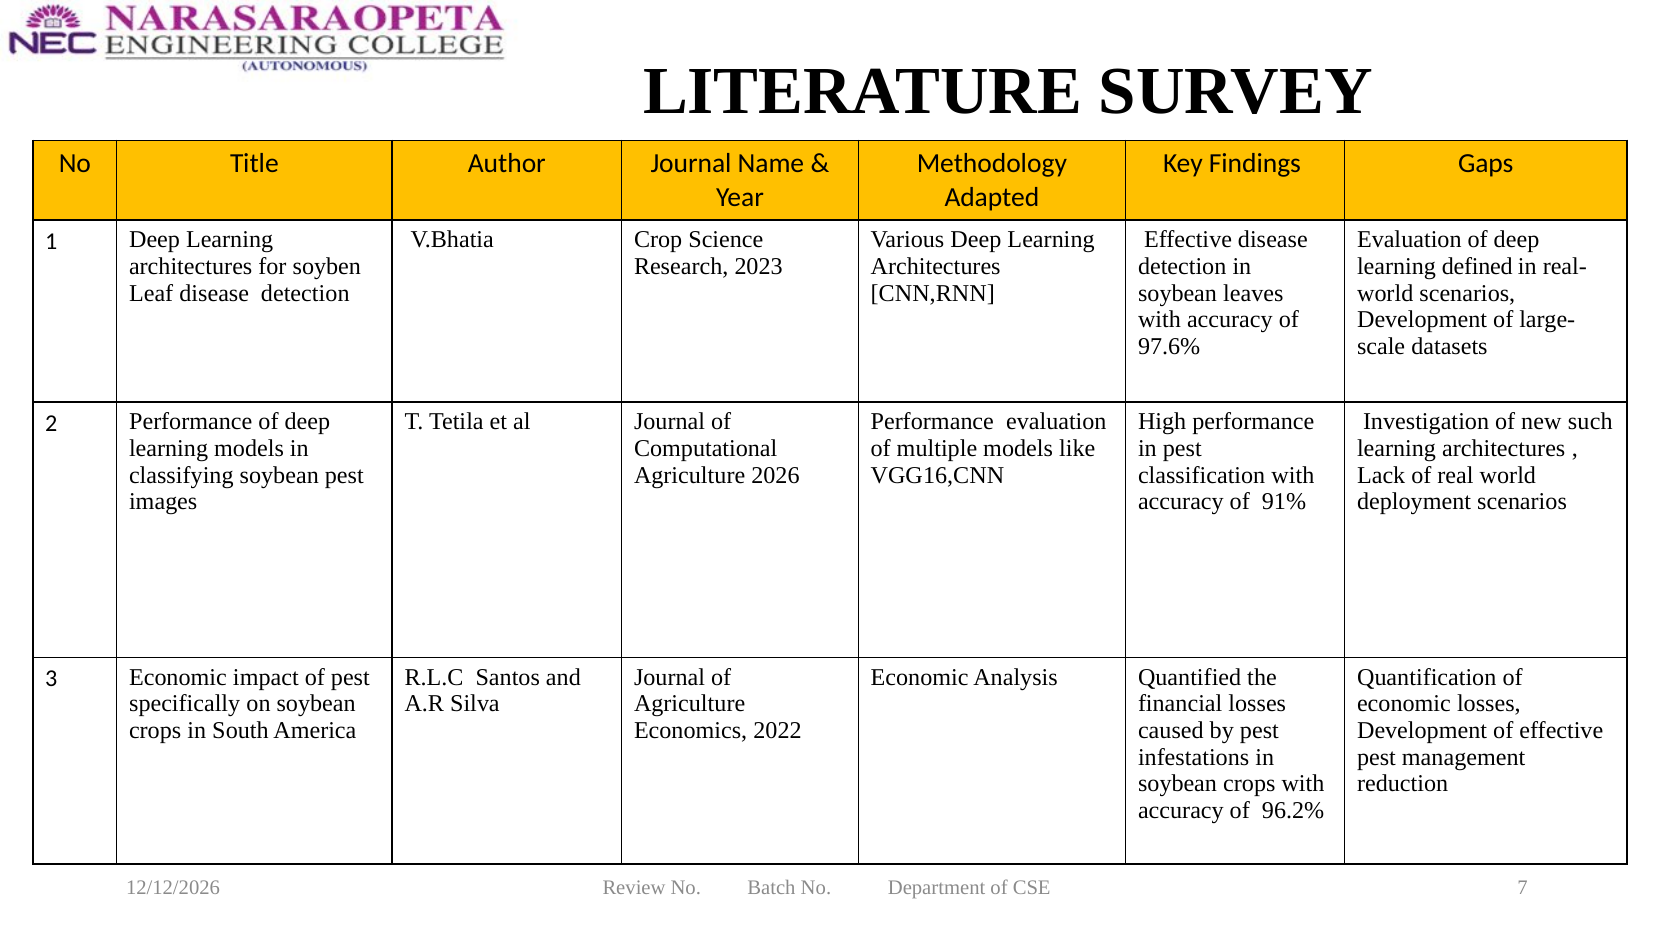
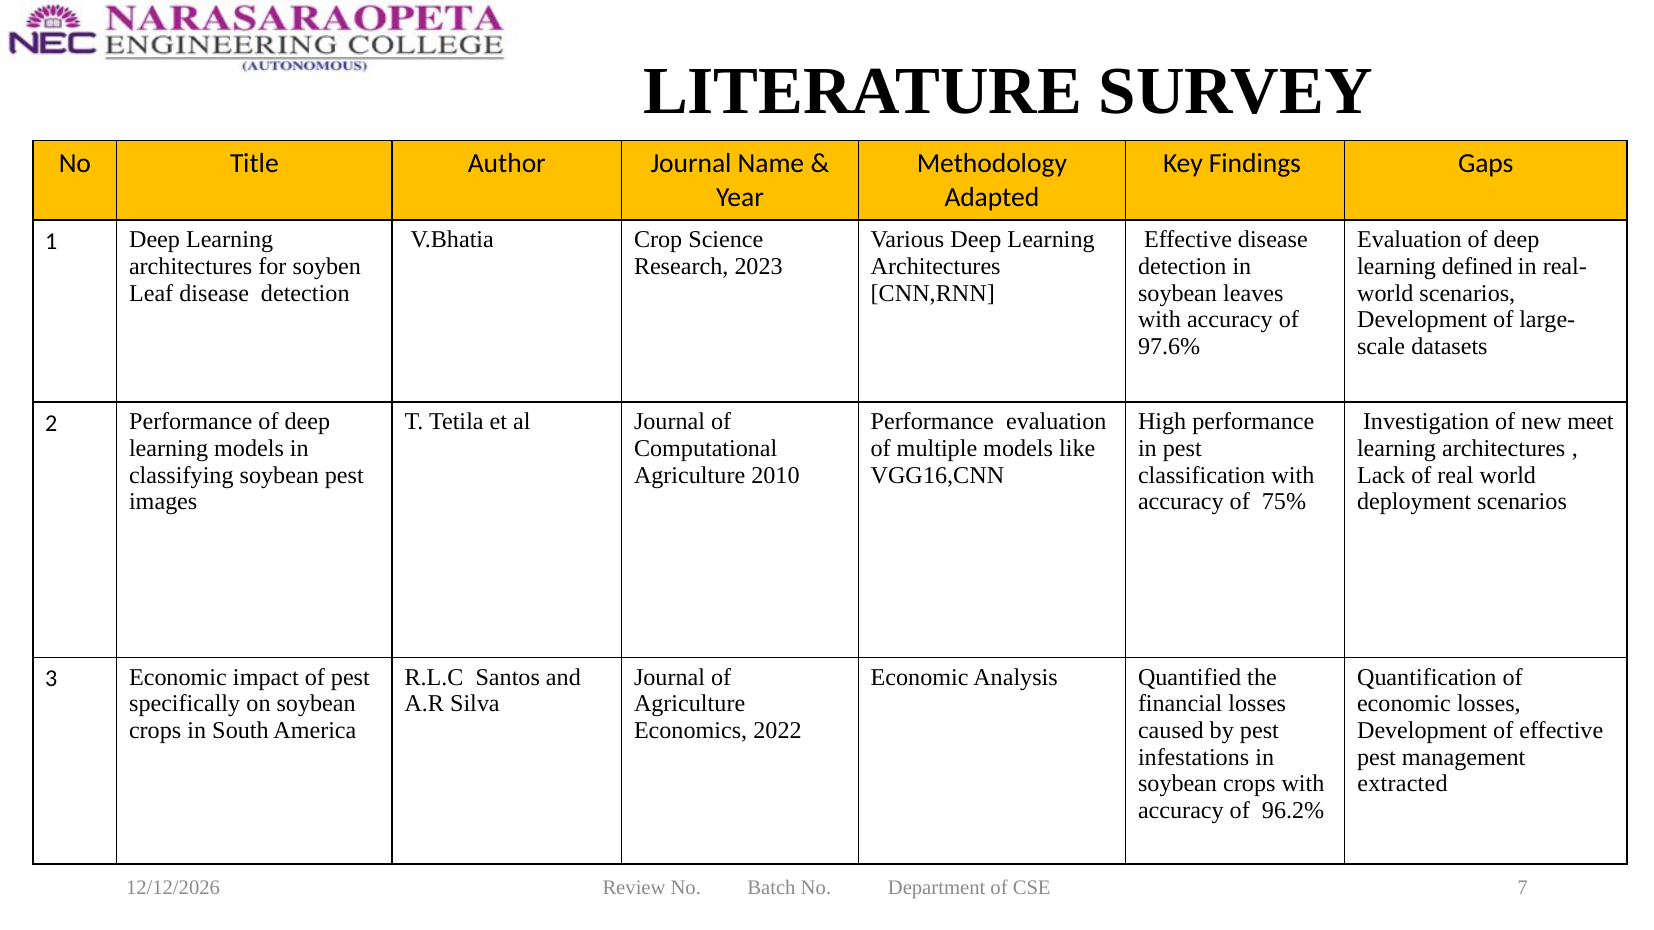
such: such -> meet (1591, 422)
2026: 2026 -> 2010 (775, 475)
91%: 91% -> 75% (1284, 502)
reduction: reduction -> extracted (1403, 784)
